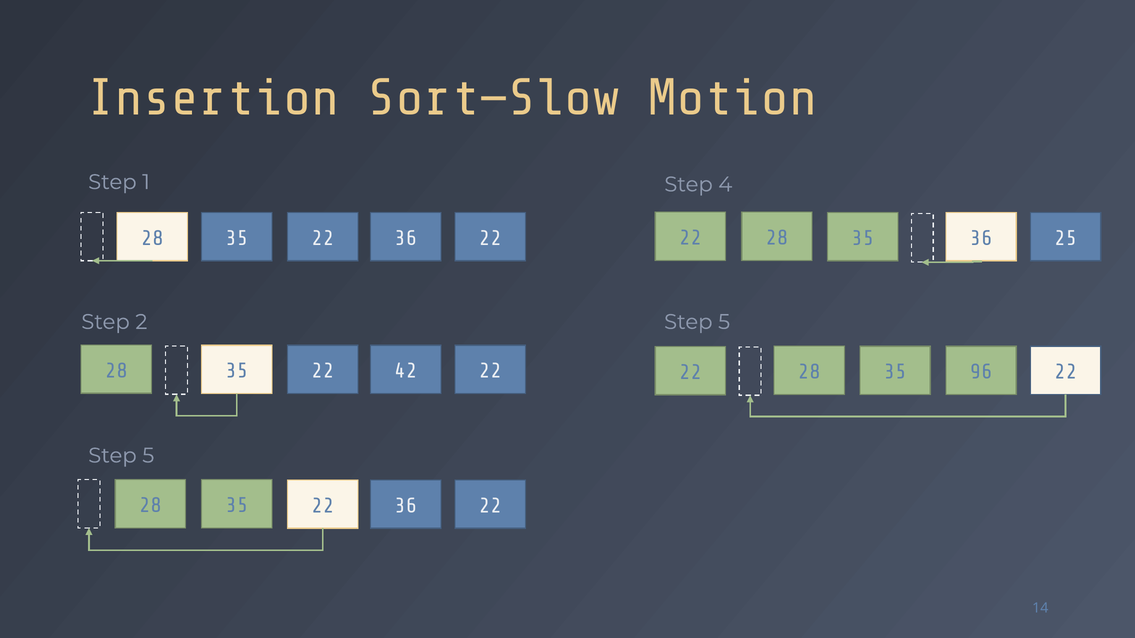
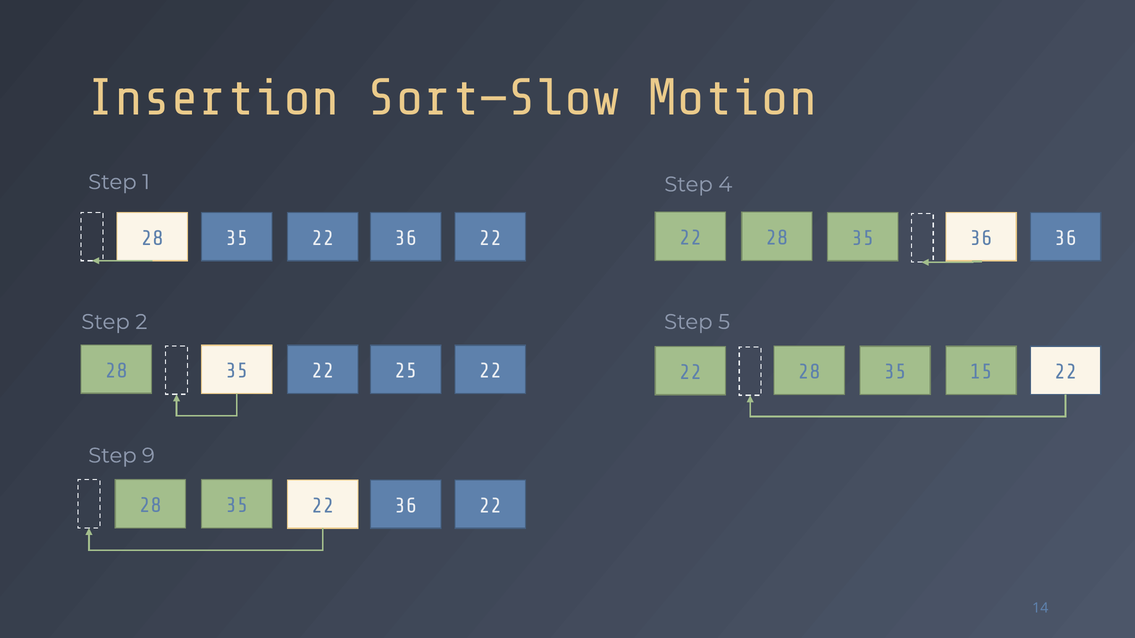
36 25: 25 -> 36 (1066, 238)
42: 42 -> 25 (406, 371)
96: 96 -> 15 (981, 372)
5: 5 -> 9 (148, 456)
